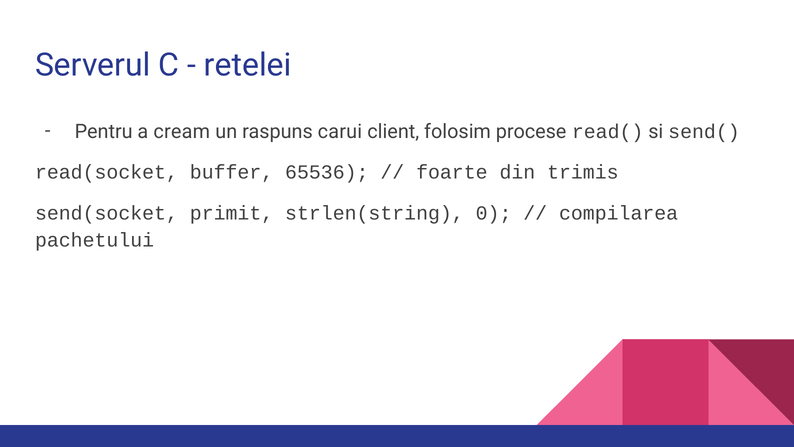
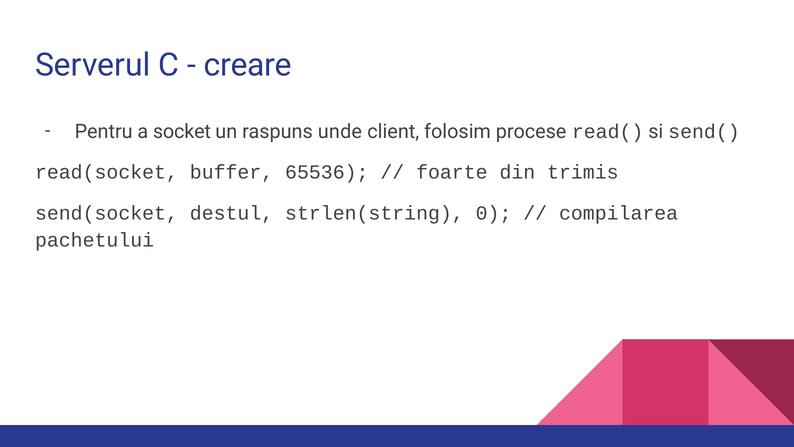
retelei: retelei -> creare (248, 65)
cream: cream -> socket (182, 132)
carui: carui -> unde (340, 132)
primit: primit -> destul (232, 213)
